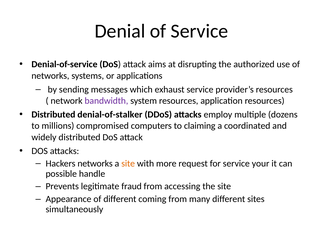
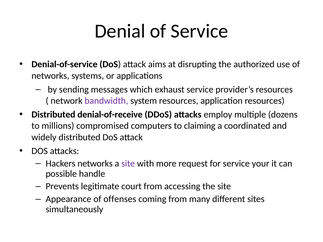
denial-of-stalker: denial-of-stalker -> denial-of-receive (110, 115)
site colour: orange -> purple (128, 164)
fraud: fraud -> court (132, 187)
of different: different -> offenses (120, 199)
